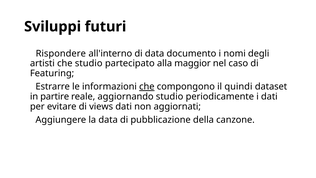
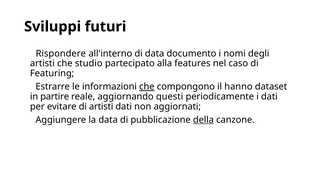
maggior: maggior -> features (192, 63)
quindi: quindi -> hanno (238, 87)
aggiornando studio: studio -> questi (170, 96)
di views: views -> artisti (101, 106)
della underline: none -> present (203, 120)
